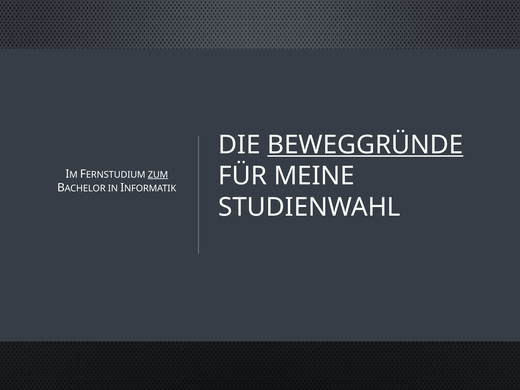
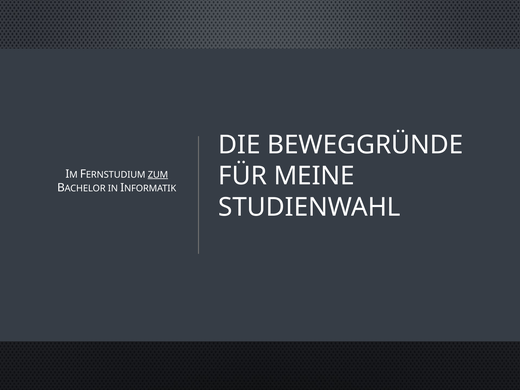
BEWEGGRÜNDE underline: present -> none (365, 145)
